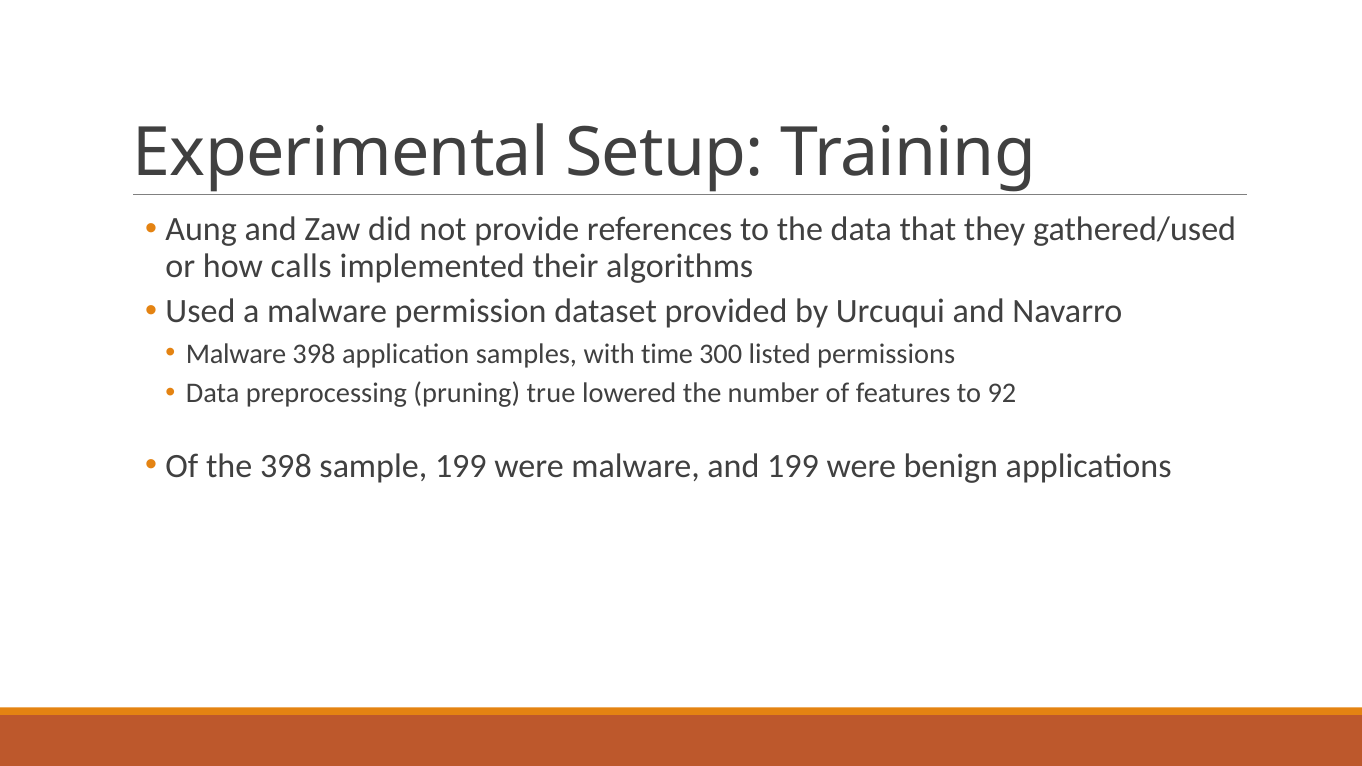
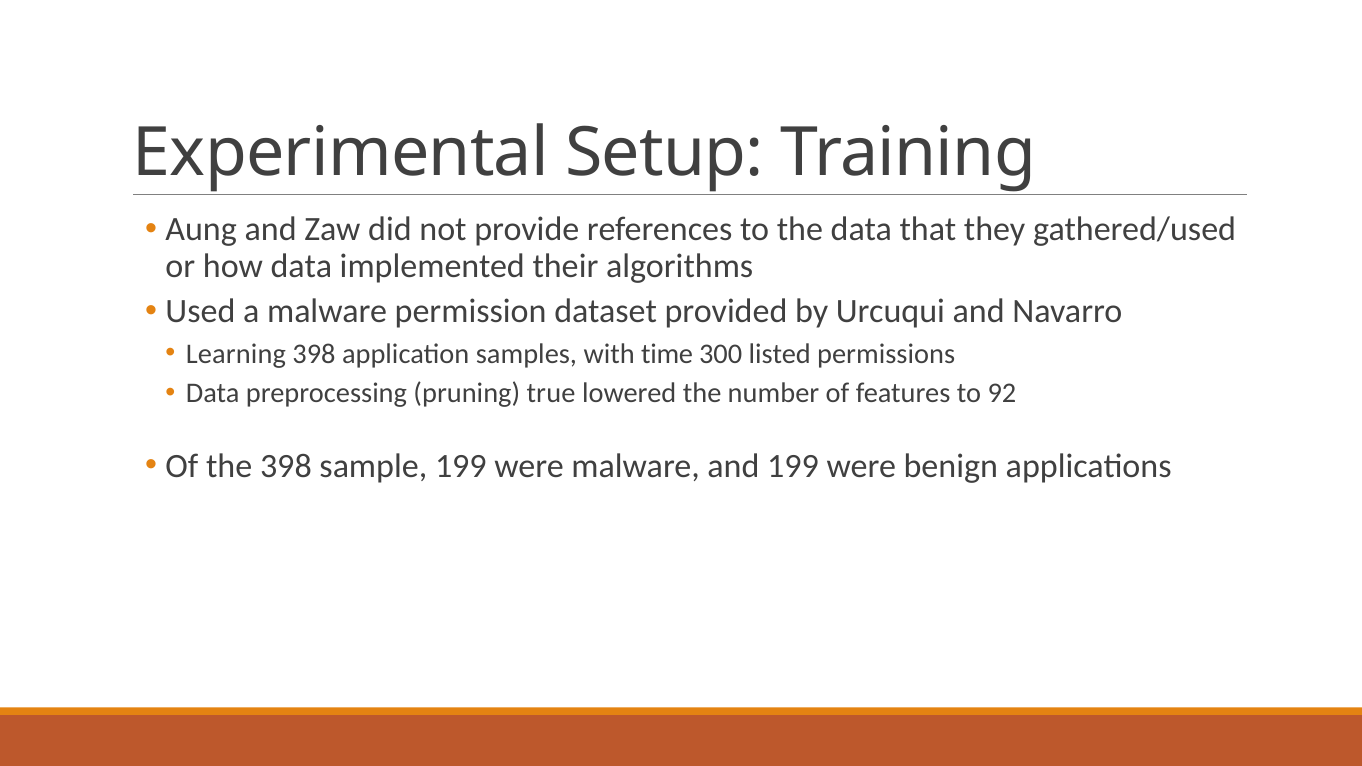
how calls: calls -> data (301, 266)
Malware: Malware -> Learning (236, 354)
